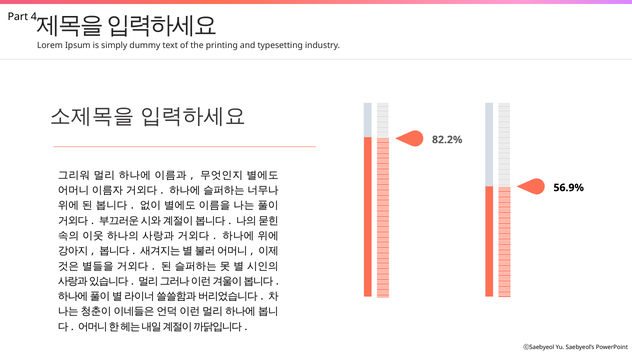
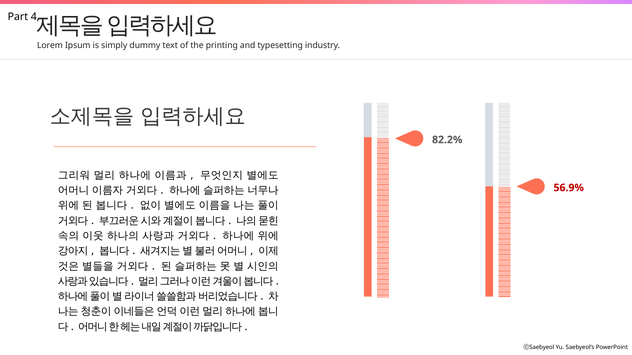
56.9% colour: black -> red (569, 188)
